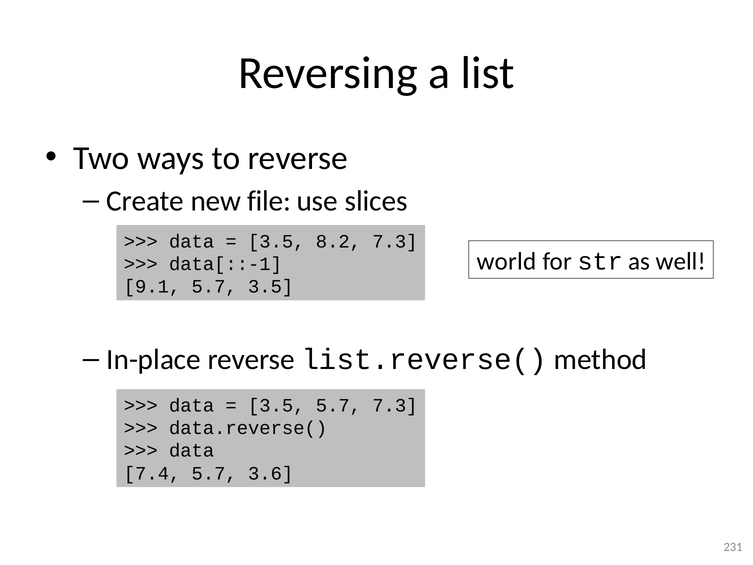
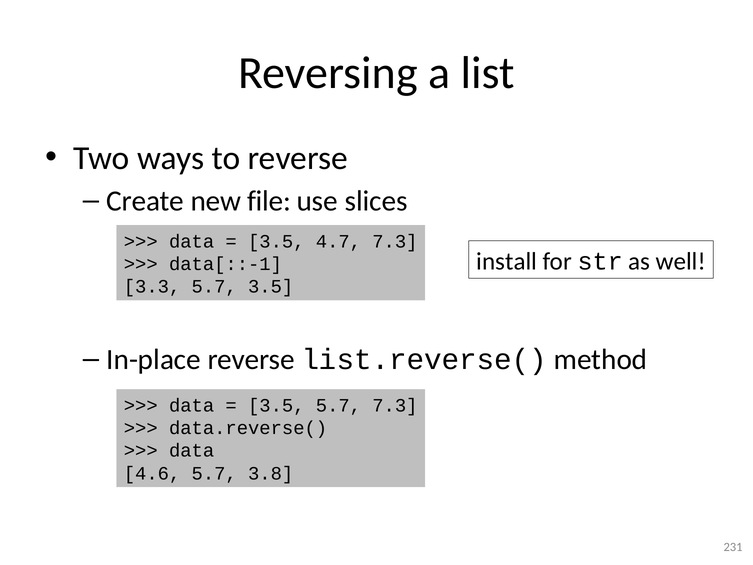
8.2: 8.2 -> 4.7 (338, 241)
world: world -> install (507, 261)
9.1: 9.1 -> 3.3 (152, 287)
7.4: 7.4 -> 4.6 (152, 473)
3.6: 3.6 -> 3.8 (271, 473)
